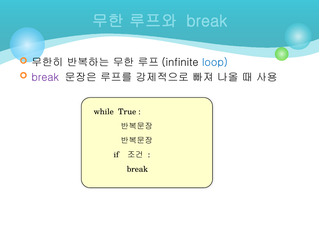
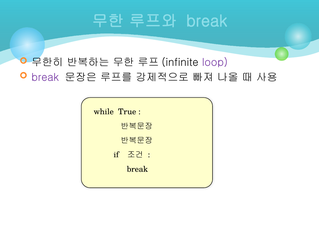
loop colour: blue -> purple (215, 62)
